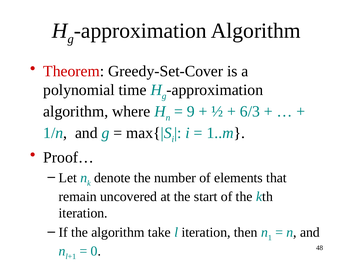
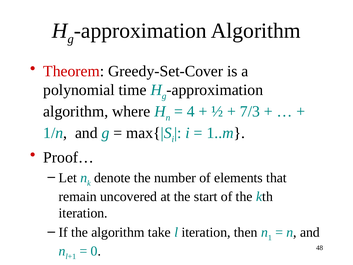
9: 9 -> 4 (191, 111)
6/3: 6/3 -> 7/3 (250, 111)
